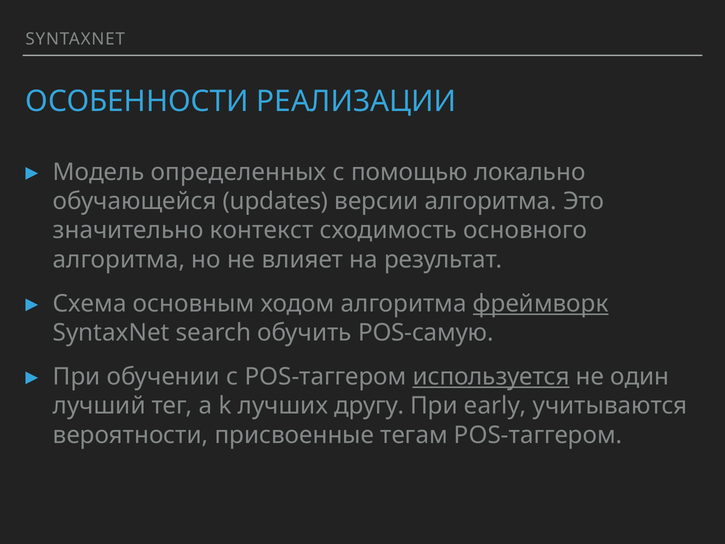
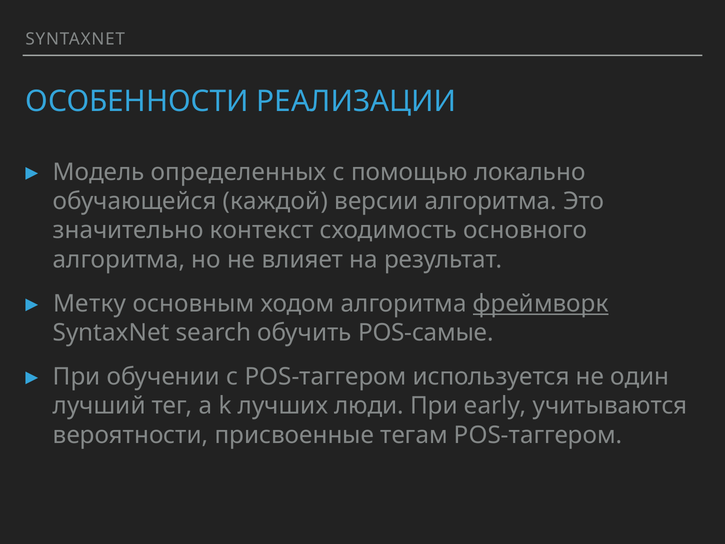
updates: updates -> каждой (275, 201)
Схема: Схема -> Метку (90, 303)
POS-самую: POS-самую -> POS-самые (426, 333)
используется underline: present -> none (491, 377)
другу: другу -> люди (369, 406)
